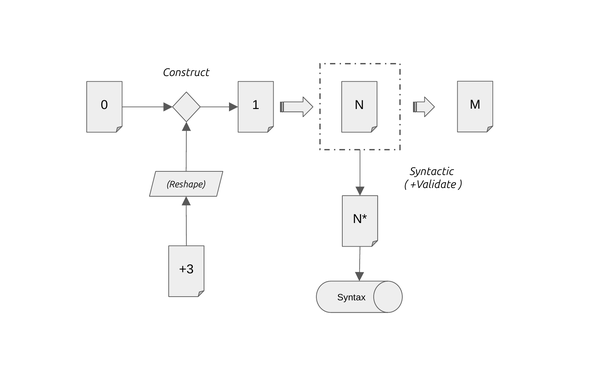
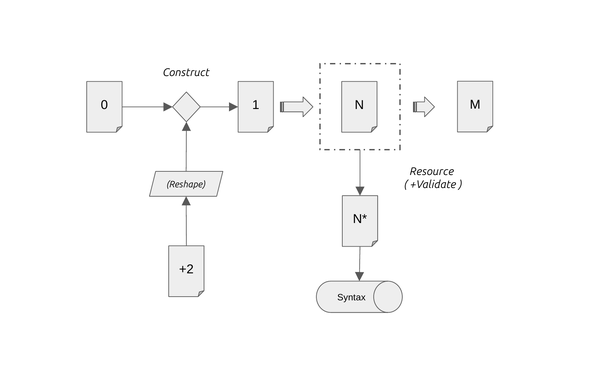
Syntactic: Syntactic -> Resource (432, 171)
+3: +3 -> +2 (186, 269)
